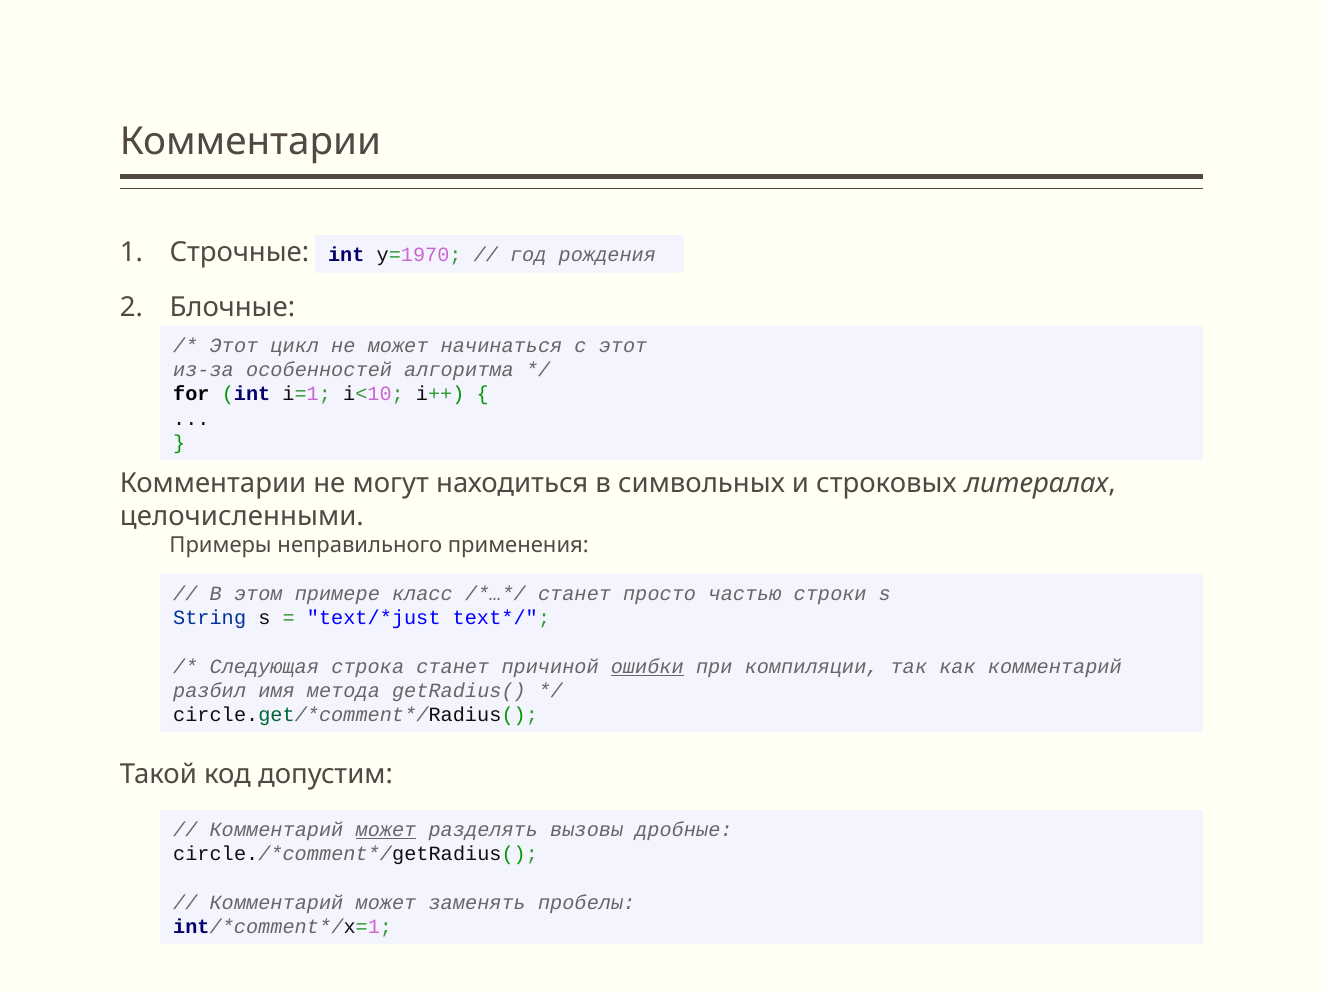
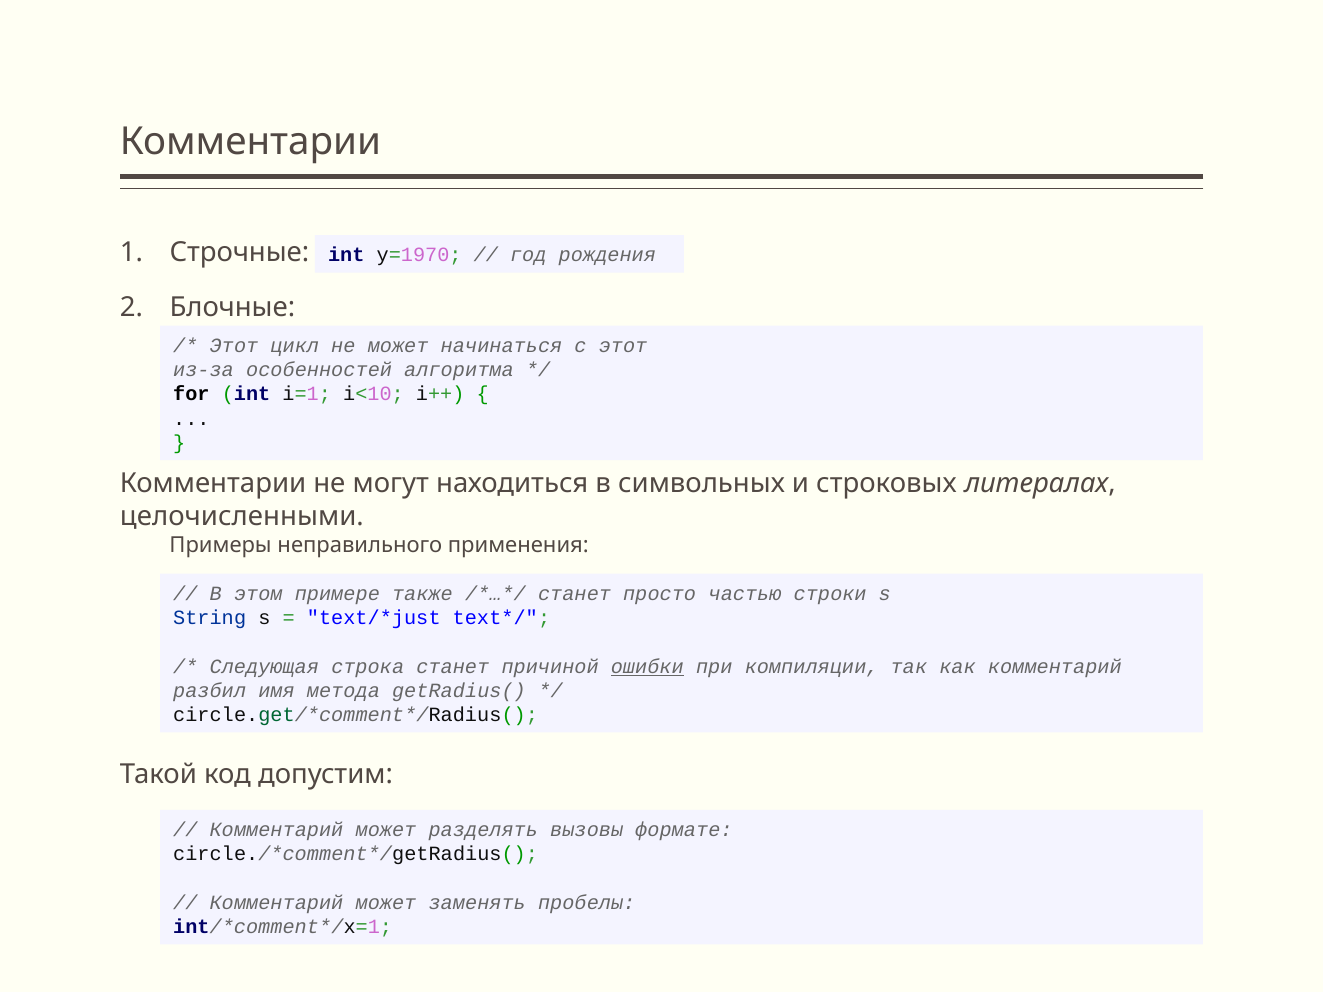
класс: класс -> также (422, 594)
может underline: present -> none (386, 830)
дробные: дробные -> формате (684, 830)
